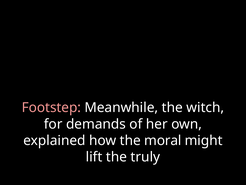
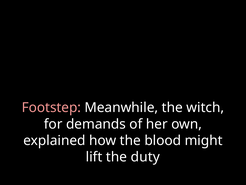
moral: moral -> blood (163, 140)
truly: truly -> duty (145, 157)
